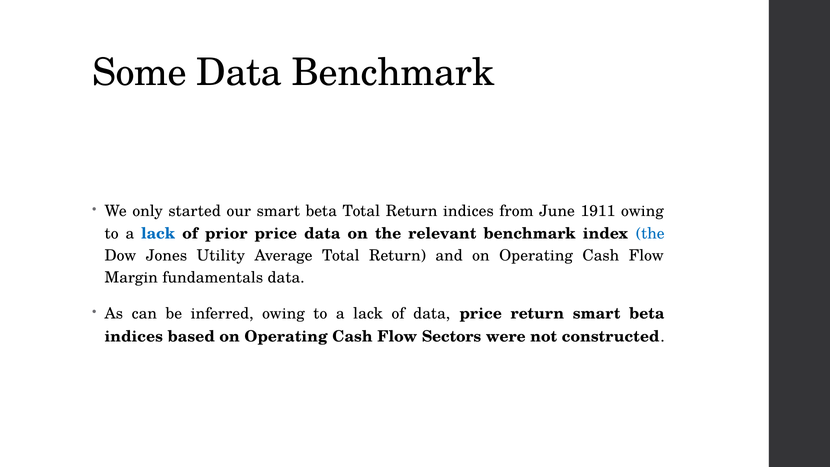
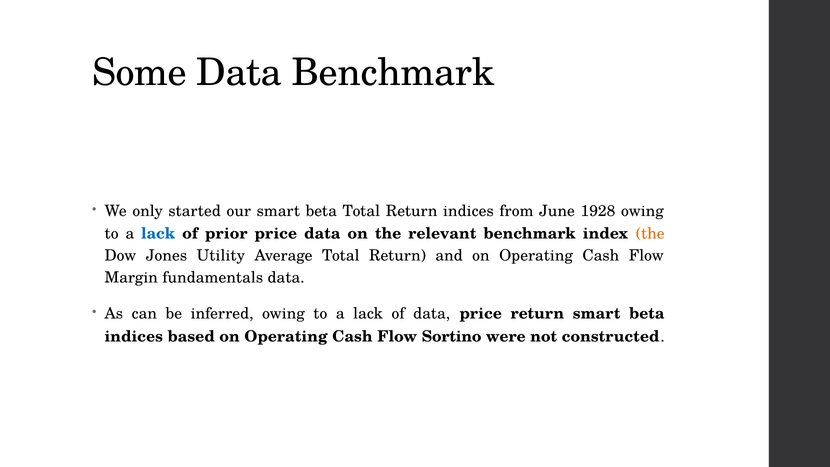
1911: 1911 -> 1928 (598, 211)
the colour: blue -> orange (650, 234)
Sectors: Sectors -> Sortino (452, 337)
